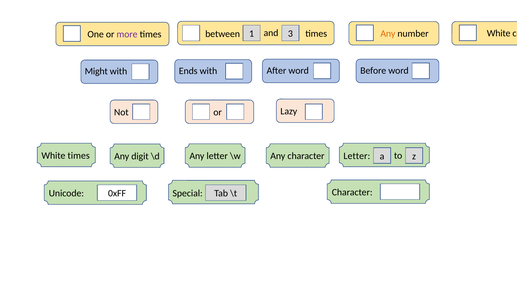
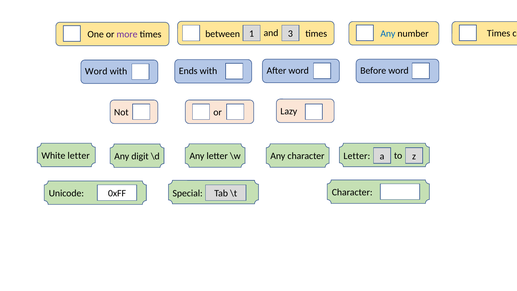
Any colour: orange -> blue (388, 34)
number White: White -> Times (499, 33)
Might: Might -> Word (96, 71)
White times: times -> letter (79, 155)
